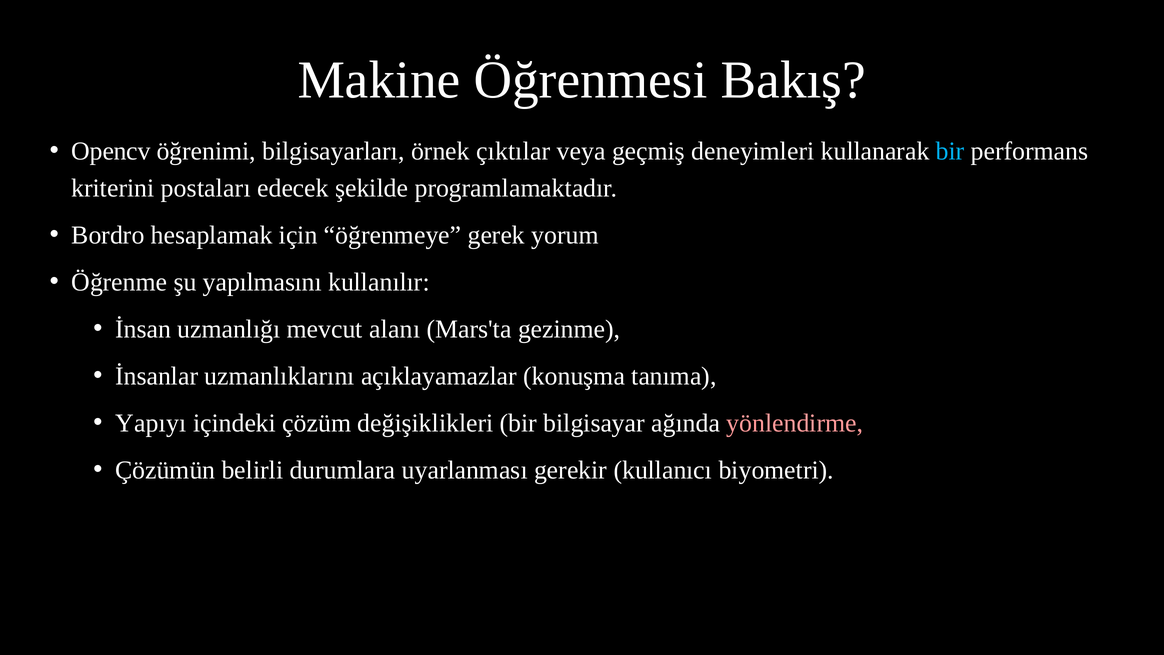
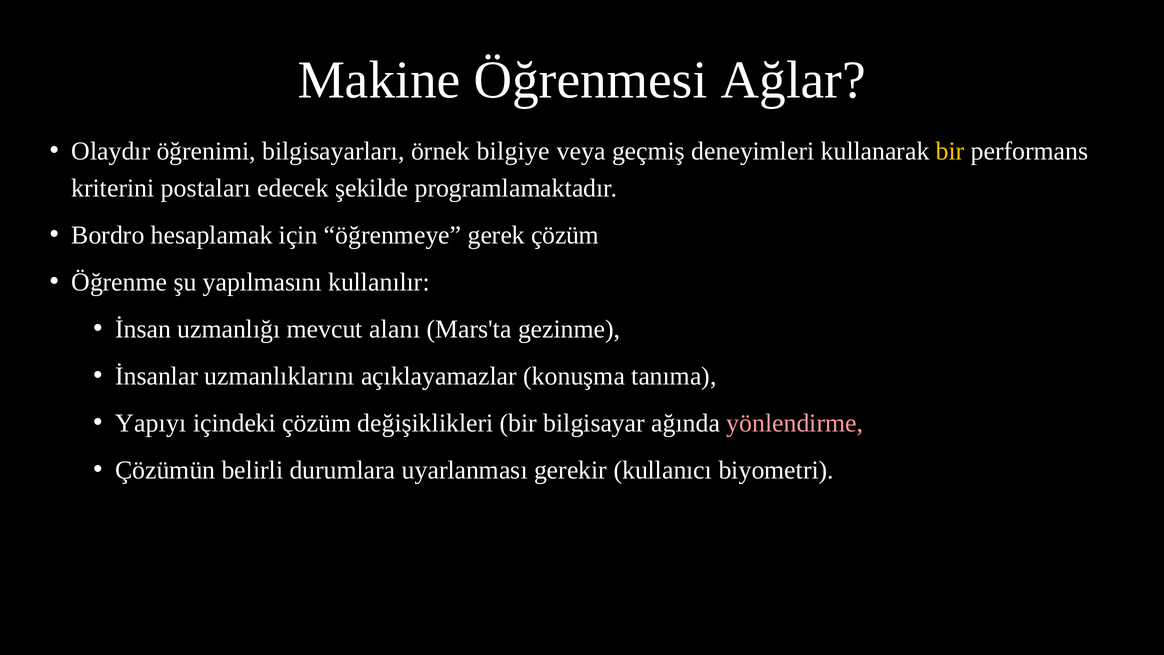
Bakış: Bakış -> Ağlar (793, 80)
Opencv: Opencv -> Olaydır (111, 151)
çıktılar: çıktılar -> bilgiye (513, 151)
bir colour: light blue -> yellow (950, 151)
gerek yorum: yorum -> çözüm (565, 235)
